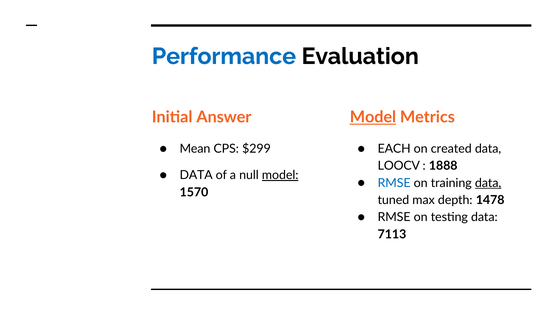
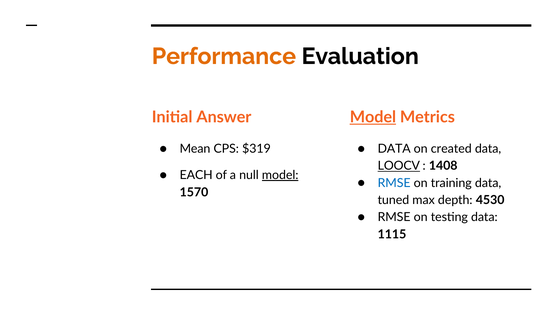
Performance colour: blue -> orange (224, 56)
$299: $299 -> $319 (256, 148)
EACH: EACH -> DATA (394, 148)
LOOCV underline: none -> present (399, 166)
1888: 1888 -> 1408 (443, 166)
DATA: DATA -> EACH (196, 175)
data underline: present -> none (488, 183)
1478: 1478 -> 4530 (490, 200)
7113: 7113 -> 1115 (392, 234)
